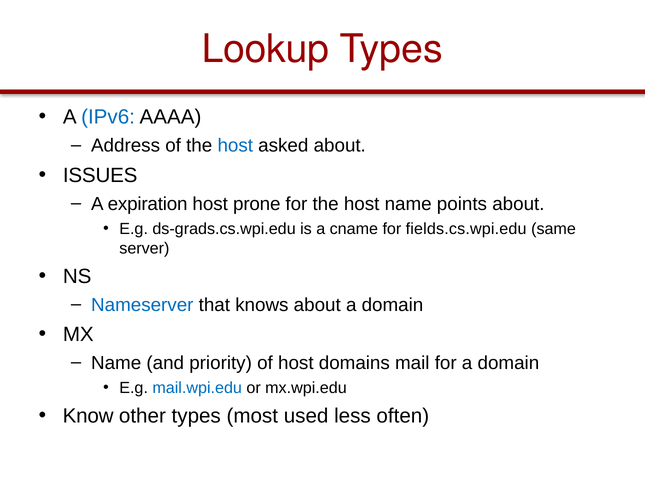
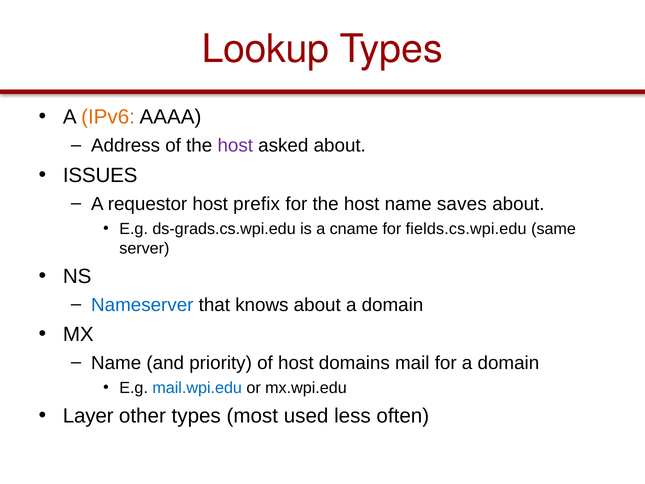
IPv6 colour: blue -> orange (108, 117)
host colour: blue -> purple (235, 146)
expiration: expiration -> requestor (147, 204)
prone: prone -> prefix (257, 204)
points: points -> saves (462, 204)
Know: Know -> Layer (88, 416)
